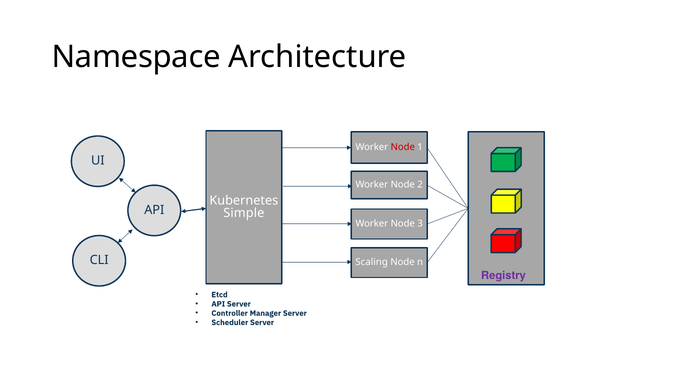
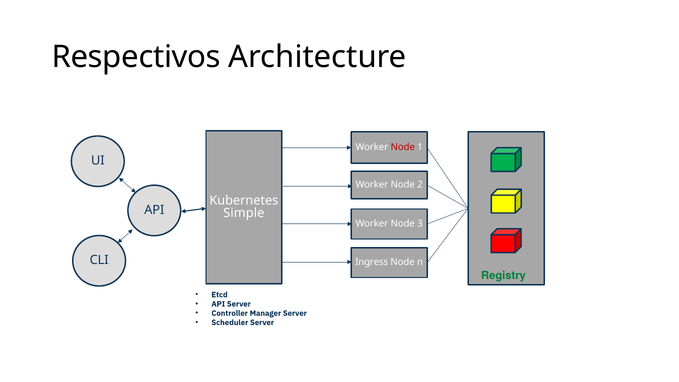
Namespace: Namespace -> Respectivos (136, 57)
Scaling: Scaling -> Ingress (372, 262)
Registry colour: purple -> green (503, 275)
